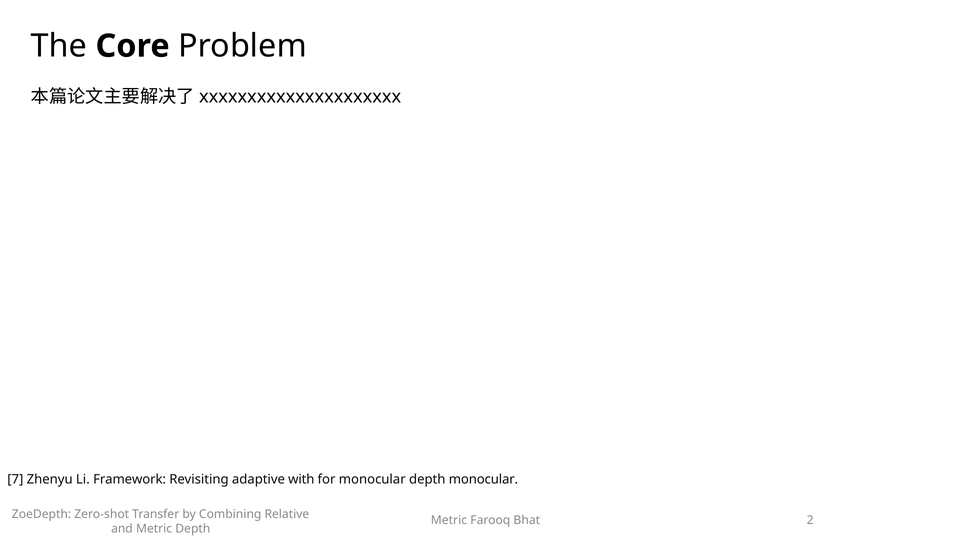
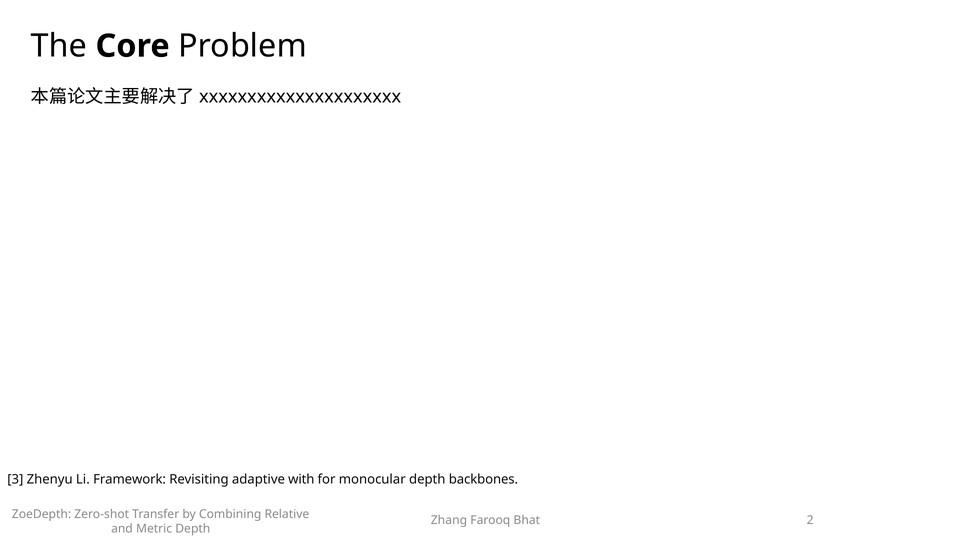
7: 7 -> 3 (15, 480)
depth monocular: monocular -> backbones (483, 480)
Metric: Metric -> Zhang (449, 521)
